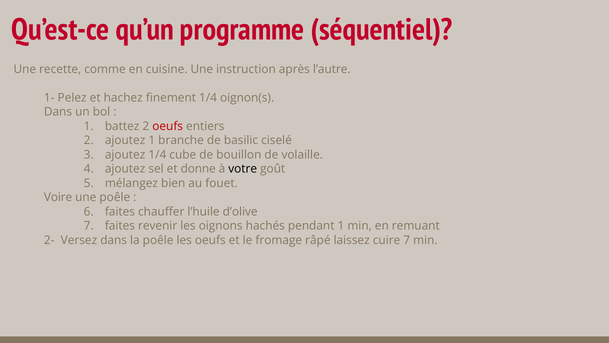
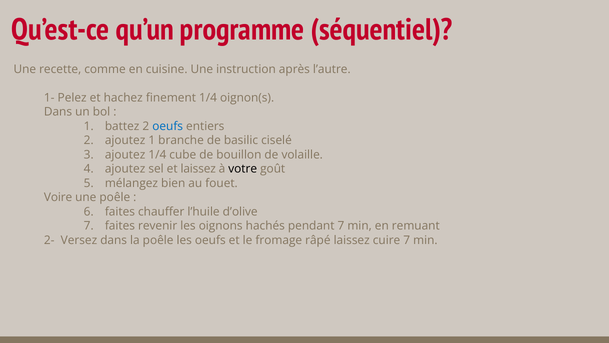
oeufs colour: red -> blue (168, 126)
et donne: donne -> laissez (198, 169)
pendant 1: 1 -> 7 (341, 226)
